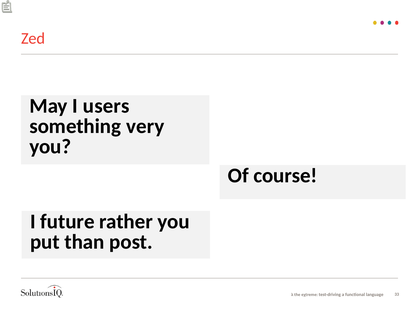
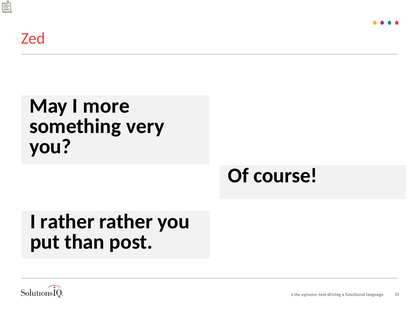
users: users -> more (106, 106)
I future: future -> rather (67, 222)
